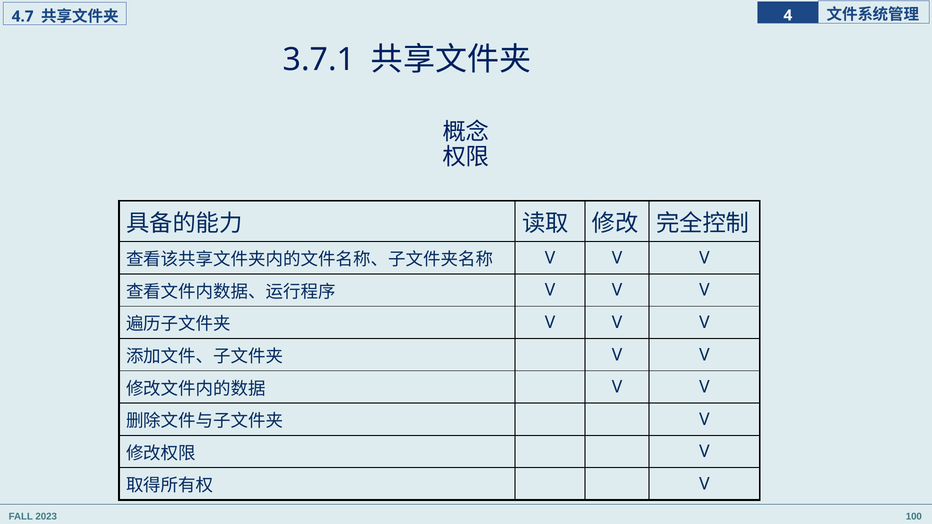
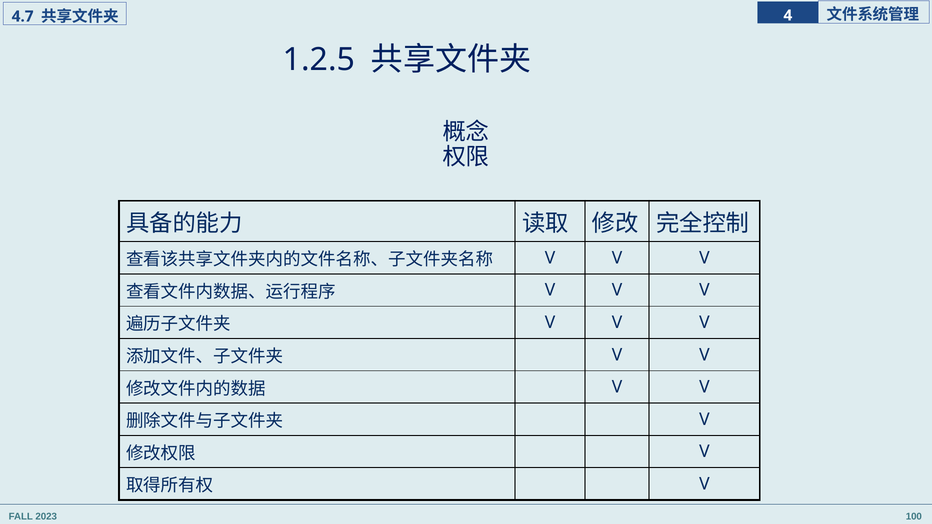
3.7.1: 3.7.1 -> 1.2.5 (319, 59)
